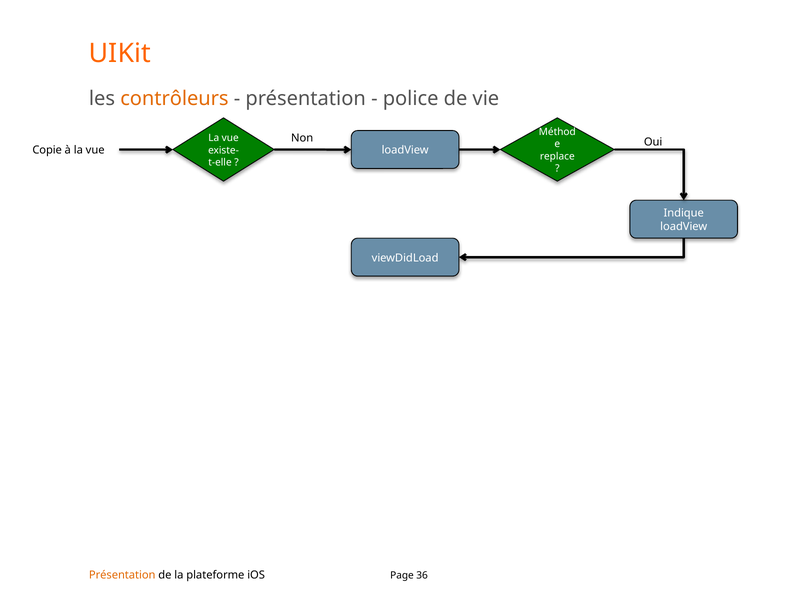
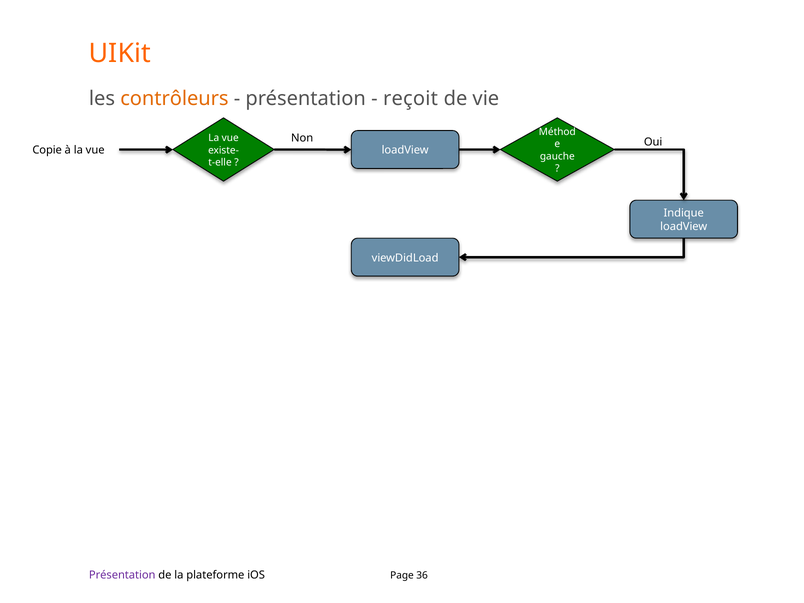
police: police -> reçoit (411, 99)
replace: replace -> gauche (557, 156)
Présentation colour: orange -> purple (122, 575)
